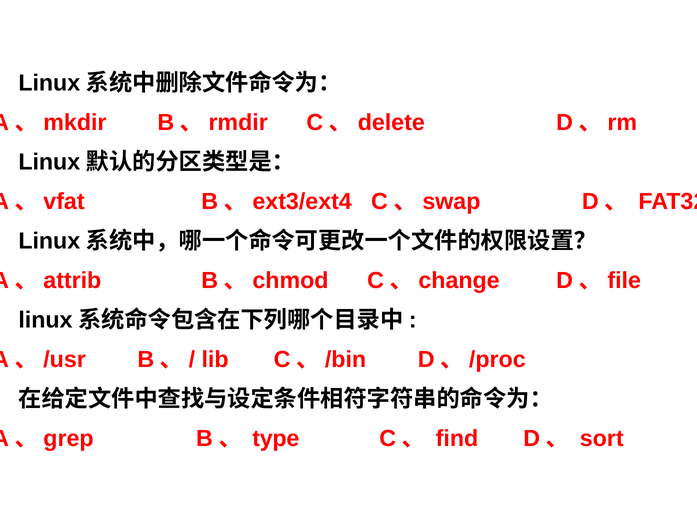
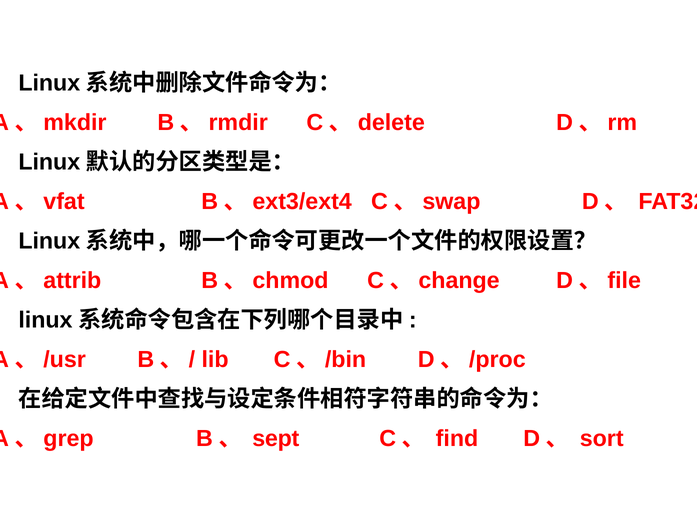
type: type -> sept (276, 438)
